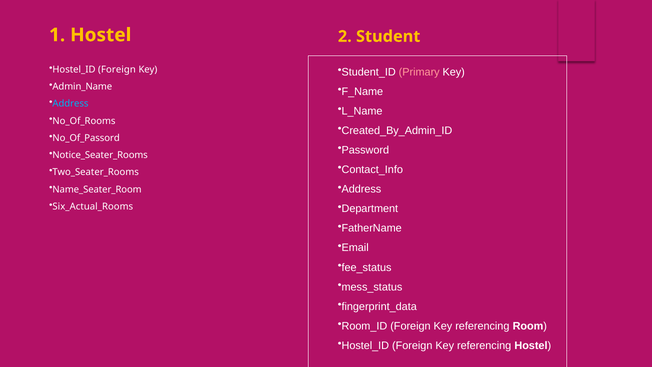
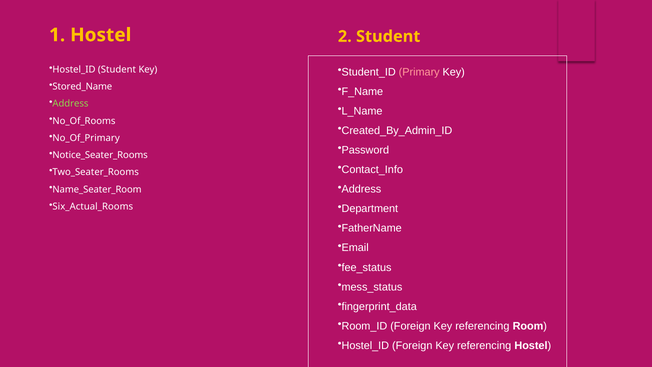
Foreign: Foreign -> Student (117, 69)
Admin_Name: Admin_Name -> Stored_Name (82, 87)
Address colour: light blue -> light green (70, 104)
No_Of_Passord: No_Of_Passord -> No_Of_Primary (86, 138)
